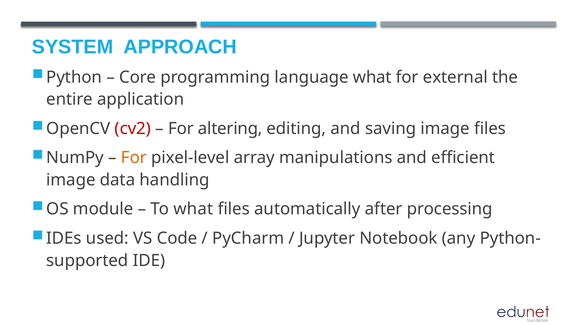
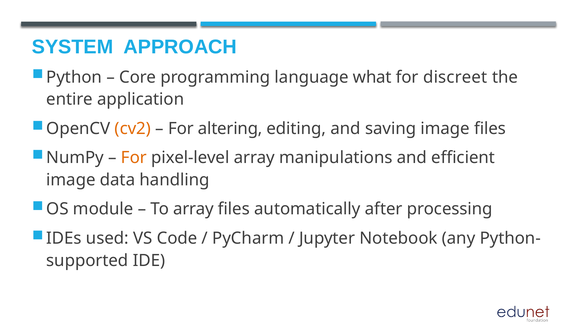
external: external -> discreet (455, 77)
cv2 colour: red -> orange (133, 128)
To what: what -> array (193, 209)
